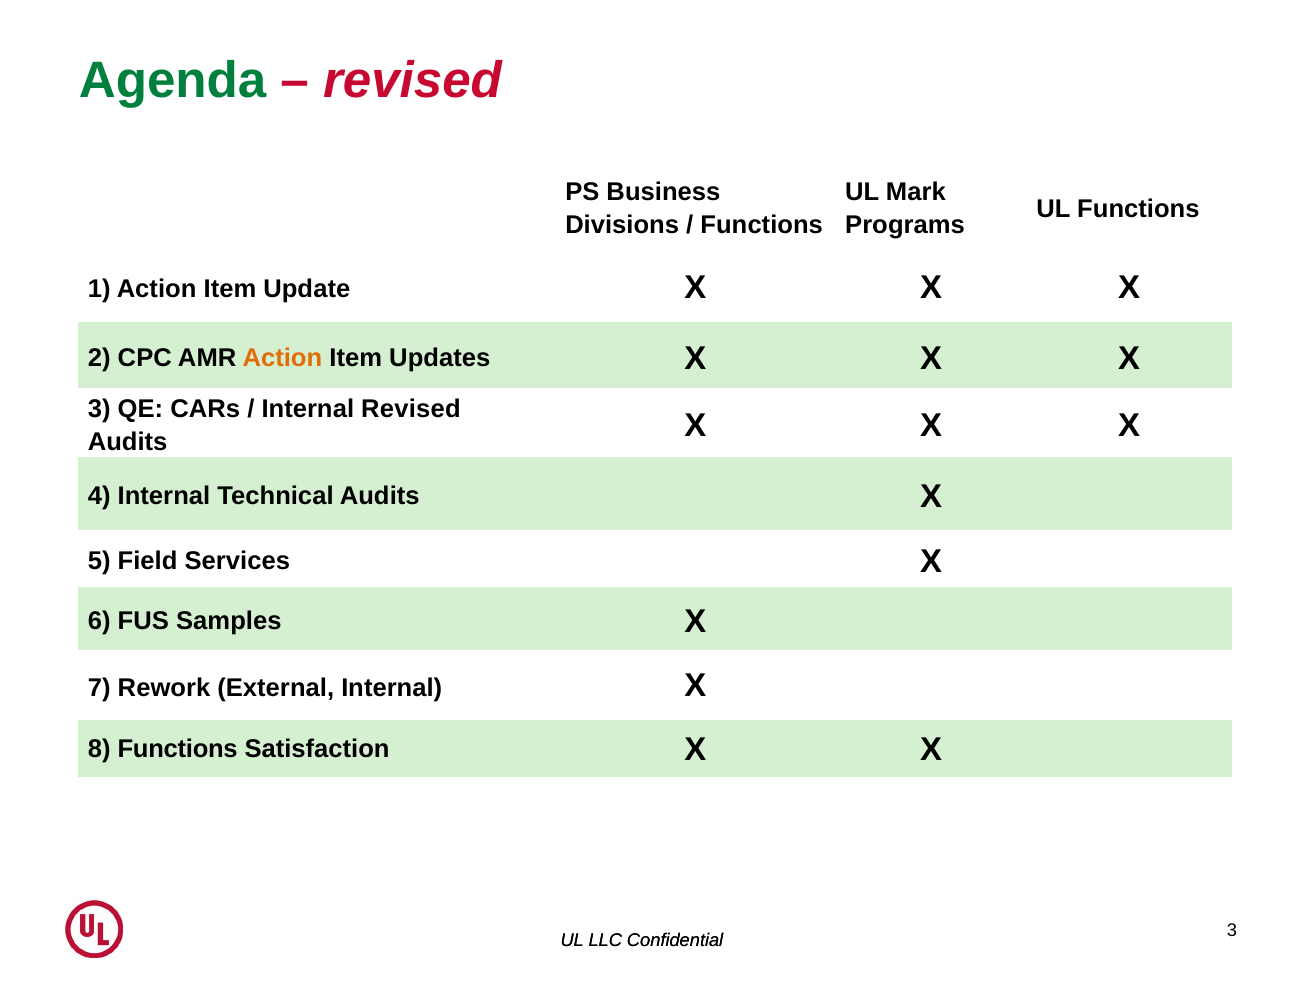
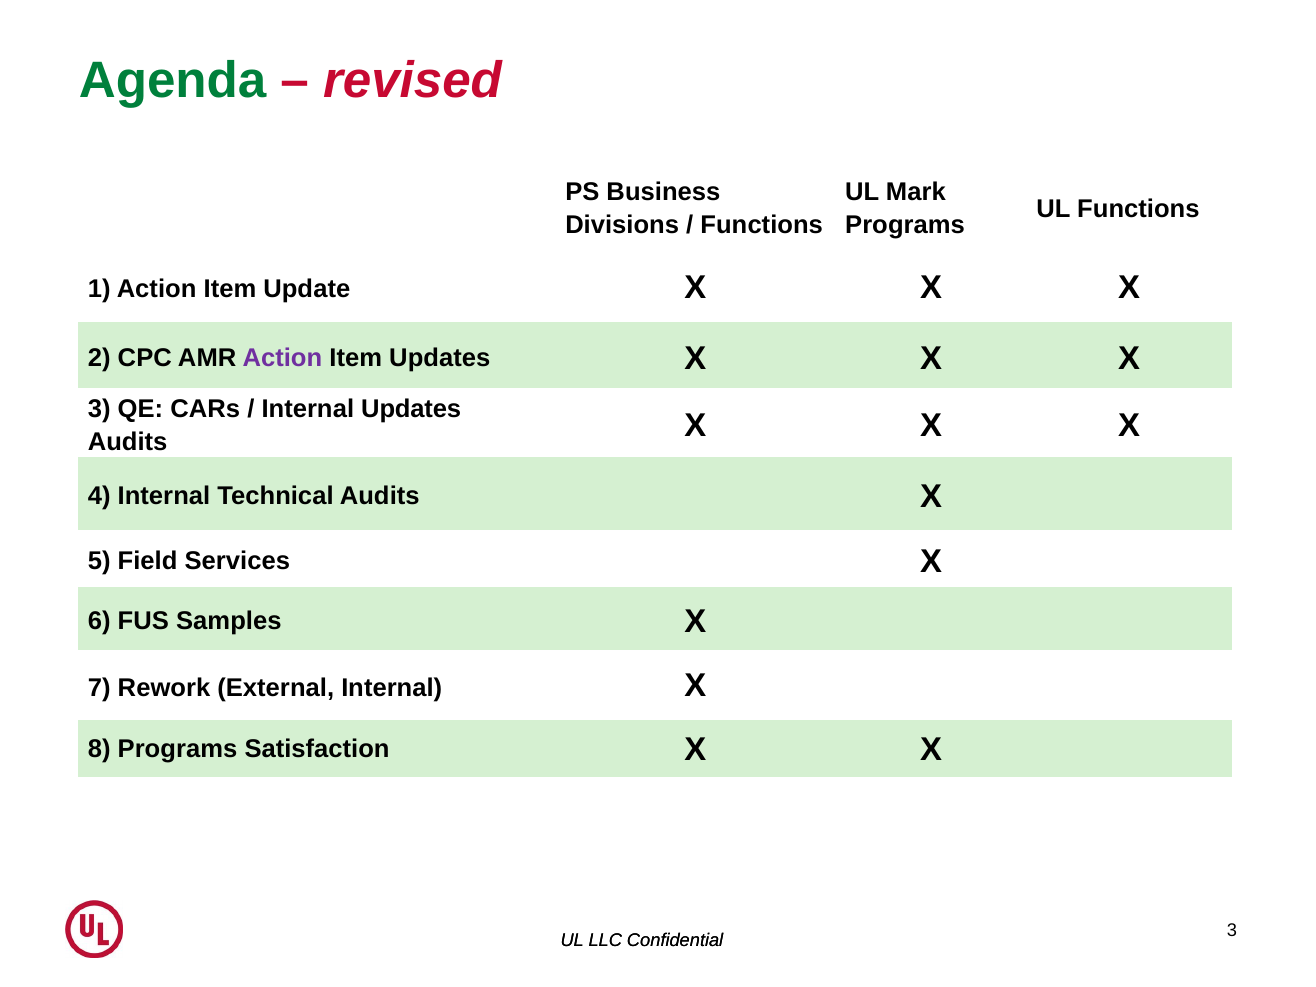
Action colour: orange -> purple (282, 358)
Internal Revised: Revised -> Updates (411, 409)
8 Functions: Functions -> Programs (178, 749)
